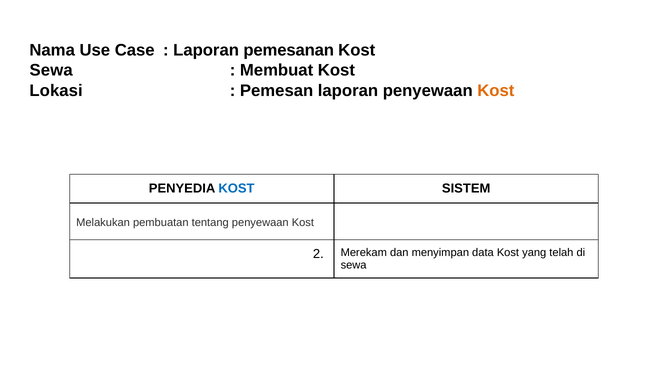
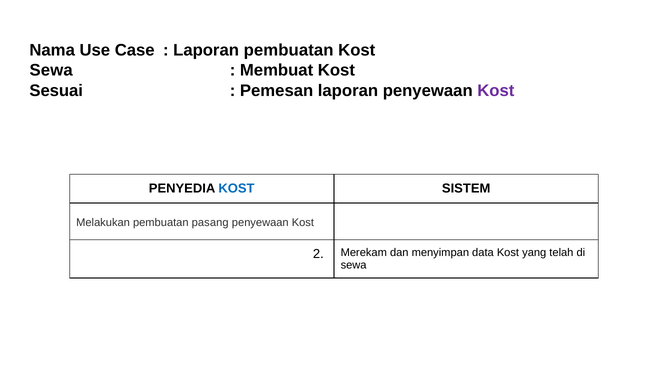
Laporan pemesanan: pemesanan -> pembuatan (289, 50)
Lokasi: Lokasi -> Sesuai (56, 90)
Kost colour: orange -> purple (496, 90)
tentang: tentang -> pasang (210, 222)
